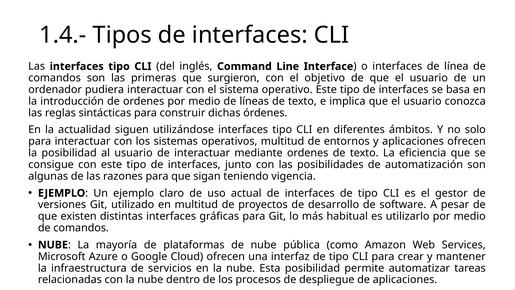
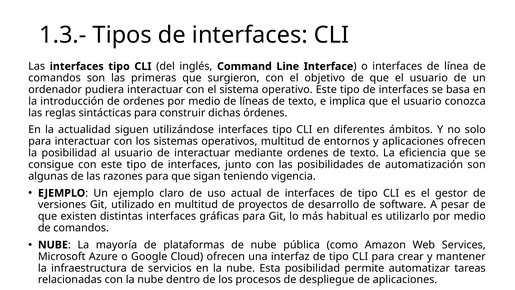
1.4.-: 1.4.- -> 1.3.- (63, 35)
